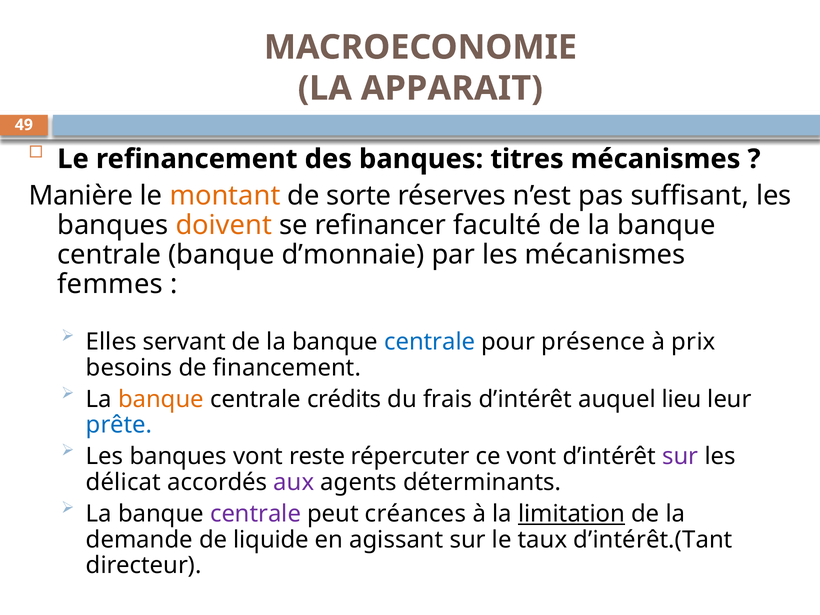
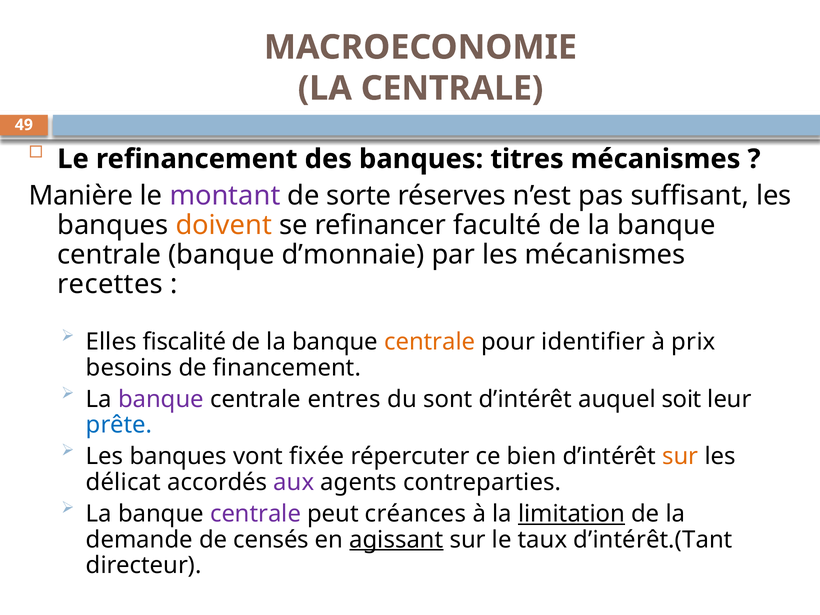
LA APPARAIT: APPARAIT -> CENTRALE (452, 88)
montant colour: orange -> purple (225, 196)
femmes: femmes -> recettes (110, 284)
servant: servant -> fiscalité (184, 342)
centrale colour: blue -> orange (430, 342)
présence: présence -> identifier (593, 342)
banque colour: orange -> purple (161, 399)
crédits: crédits -> entres (344, 399)
frais: frais -> sont (448, 399)
lieu: lieu -> soit (682, 399)
reste: reste -> fixée (317, 457)
ce vont: vont -> bien (532, 457)
sur colour: purple -> orange (680, 457)
déterminants: déterminants -> contreparties (482, 482)
liquide: liquide -> censés (271, 540)
agissant underline: none -> present (396, 540)
